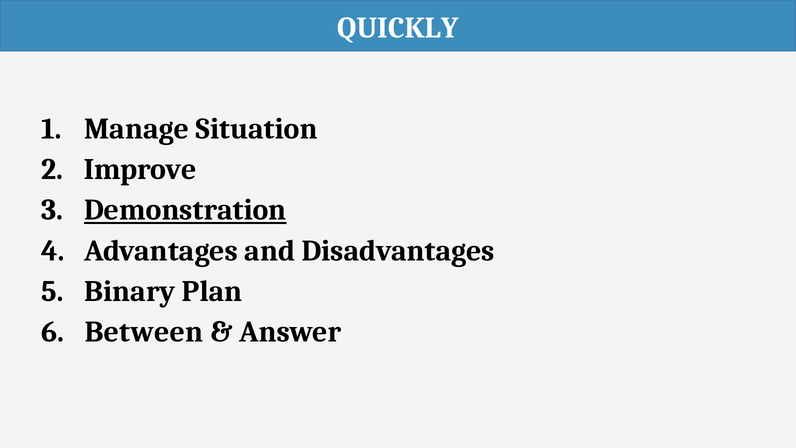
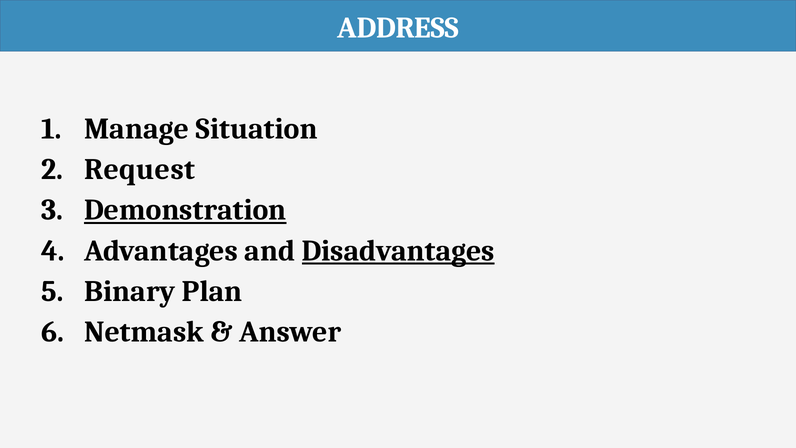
QUICKLY: QUICKLY -> ADDRESS (398, 28)
Improve: Improve -> Request (140, 169)
Disadvantages underline: none -> present (398, 251)
Between: Between -> Netmask (144, 332)
